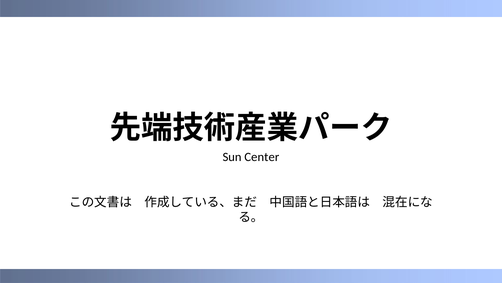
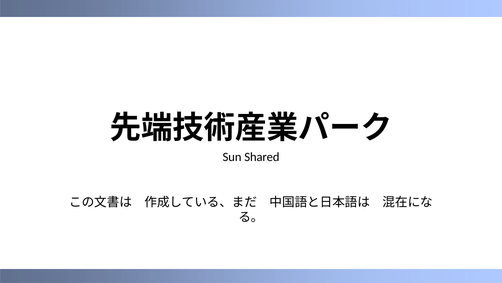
Center: Center -> Shared (262, 157)
